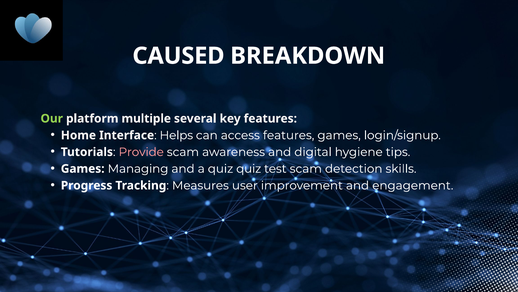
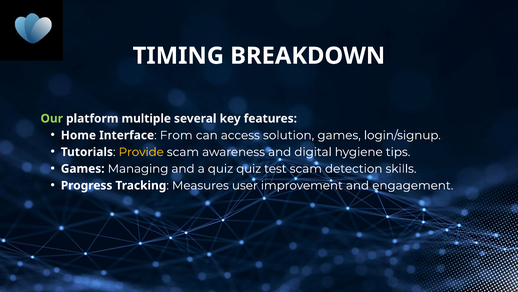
CAUSED: CAUSED -> TIMING (178, 56)
Helps: Helps -> From (176, 135)
access features: features -> solution (289, 135)
Provide colour: pink -> yellow (141, 152)
